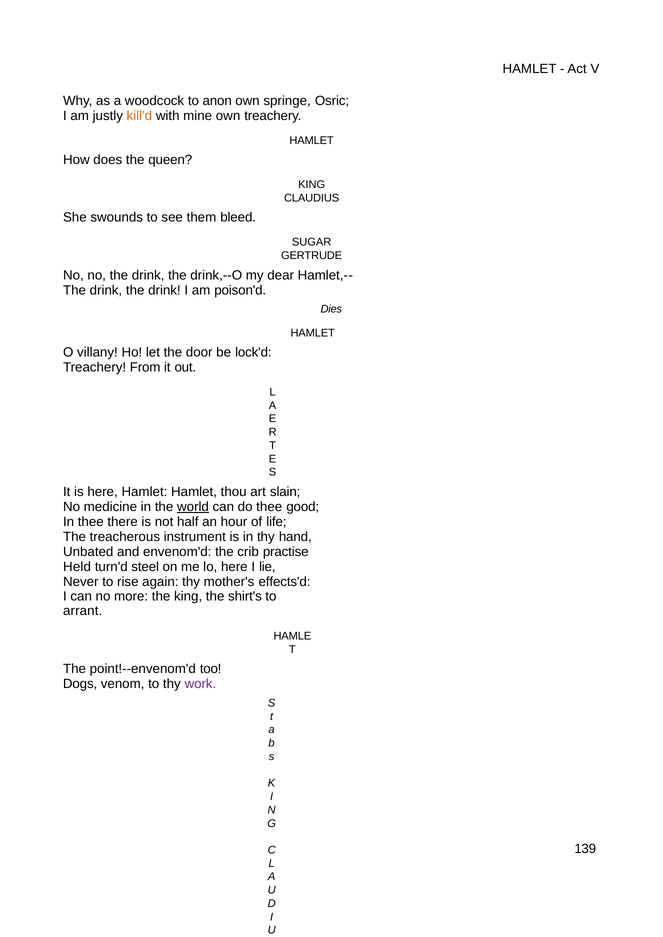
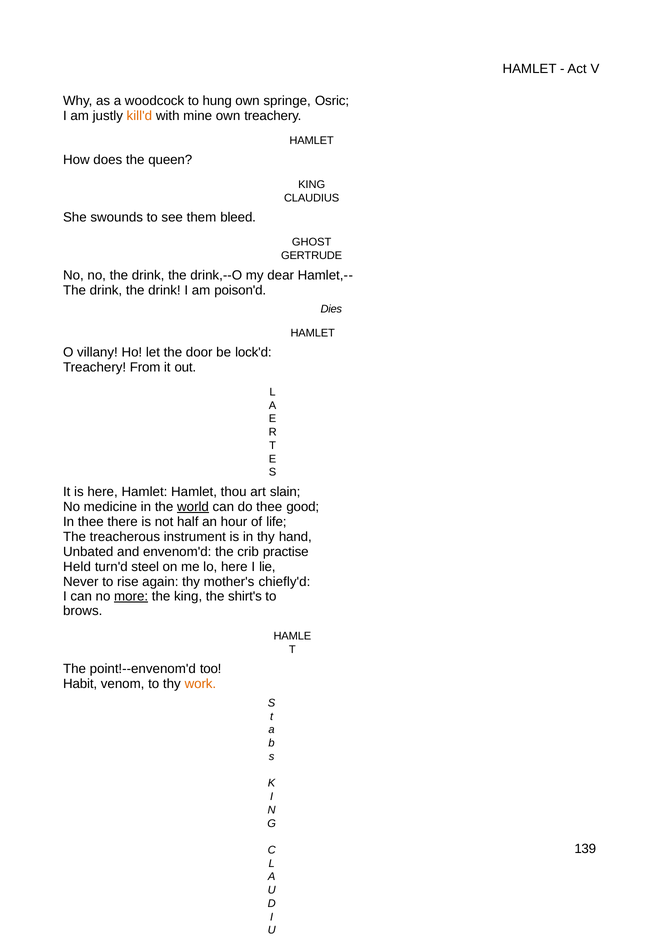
anon: anon -> hung (217, 101)
SUGAR: SUGAR -> GHOST (312, 242)
effects'd: effects'd -> chiefly'd (284, 582)
more underline: none -> present (131, 597)
arrant: arrant -> brows (83, 612)
Dogs: Dogs -> Habit (80, 685)
work colour: purple -> orange (200, 685)
